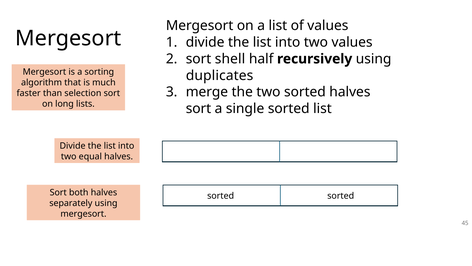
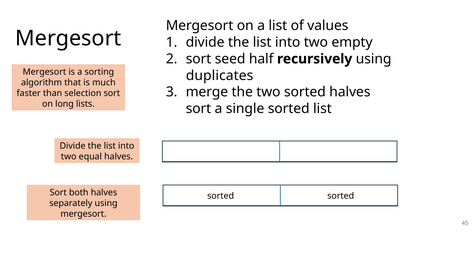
two values: values -> empty (352, 42)
shell: shell -> seed (230, 59)
